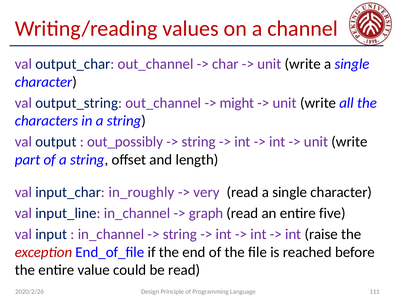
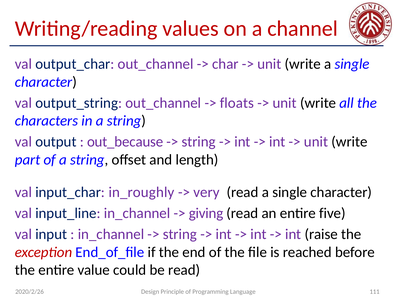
might: might -> floats (237, 103)
out_possibly: out_possibly -> out_because (125, 142)
graph: graph -> giving (206, 213)
